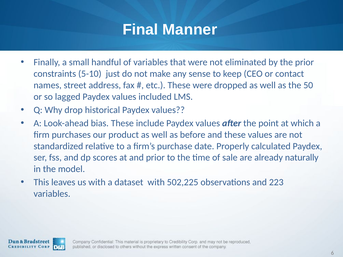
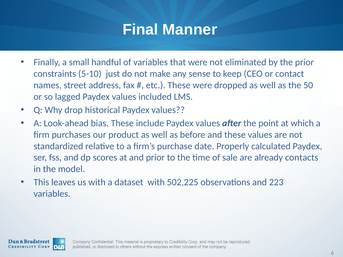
naturally: naturally -> contacts (302, 158)
